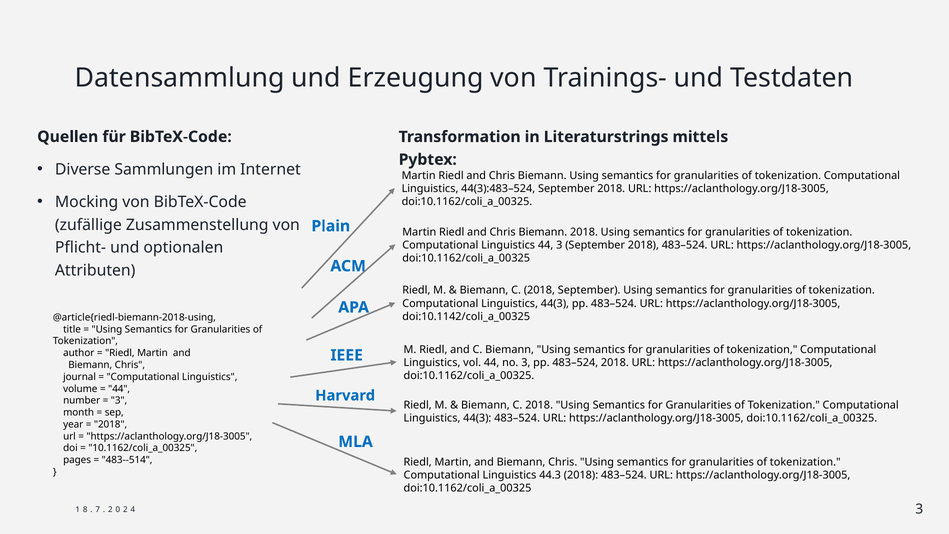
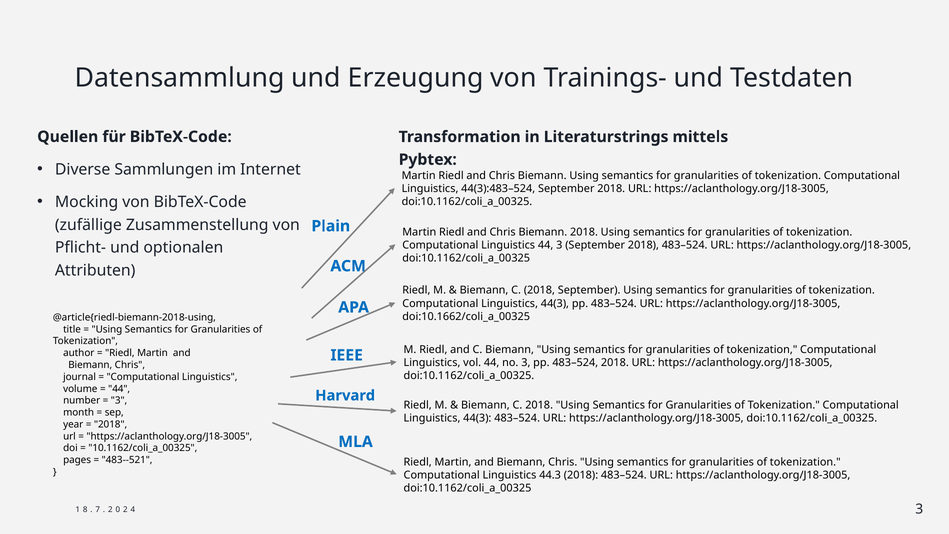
doi:10.1142/coli_a_00325: doi:10.1142/coli_a_00325 -> doi:10.1662/coli_a_00325 (466, 316)
483--514: 483--514 -> 483--521 (127, 460)
